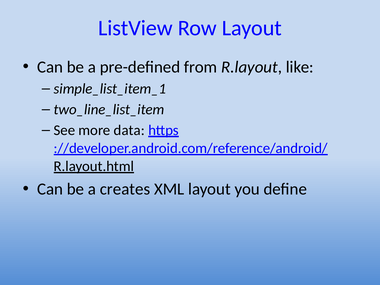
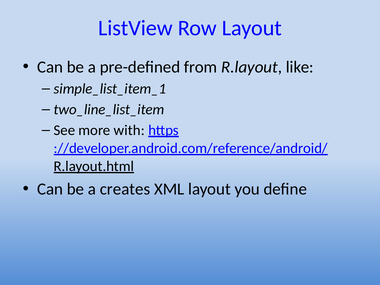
data: data -> with (129, 130)
